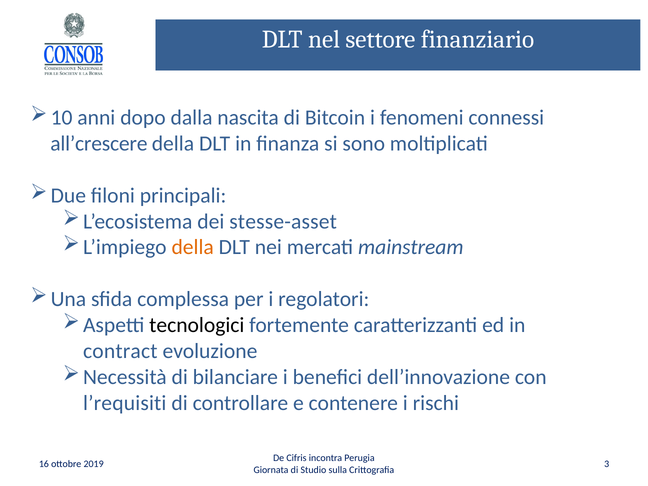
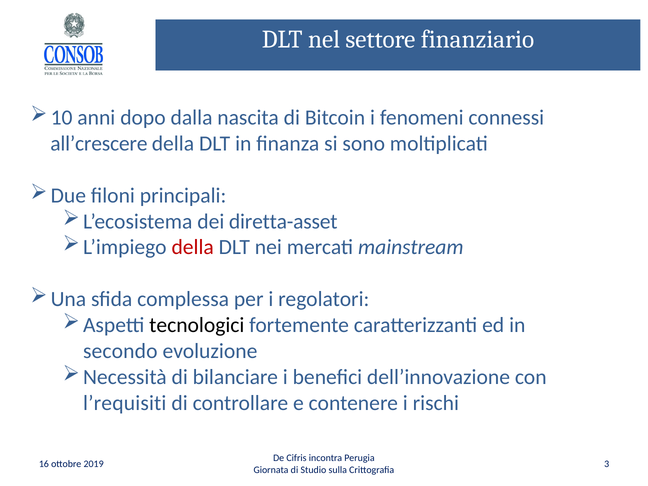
stesse-asset: stesse-asset -> diretta-asset (283, 221)
della colour: orange -> red (193, 247)
contract: contract -> secondo (120, 351)
